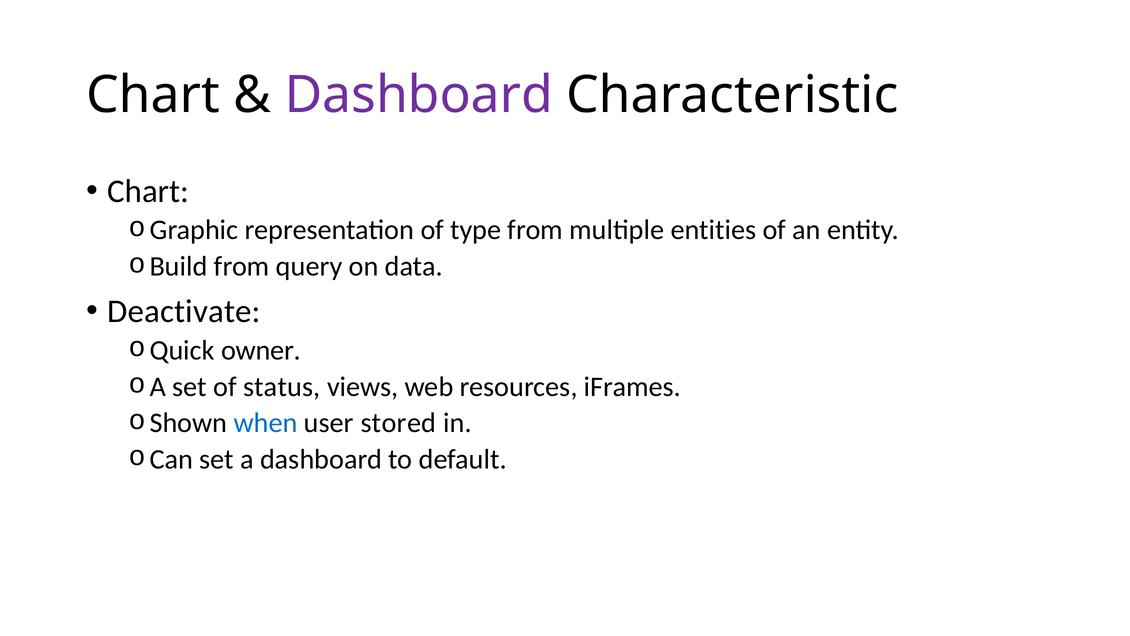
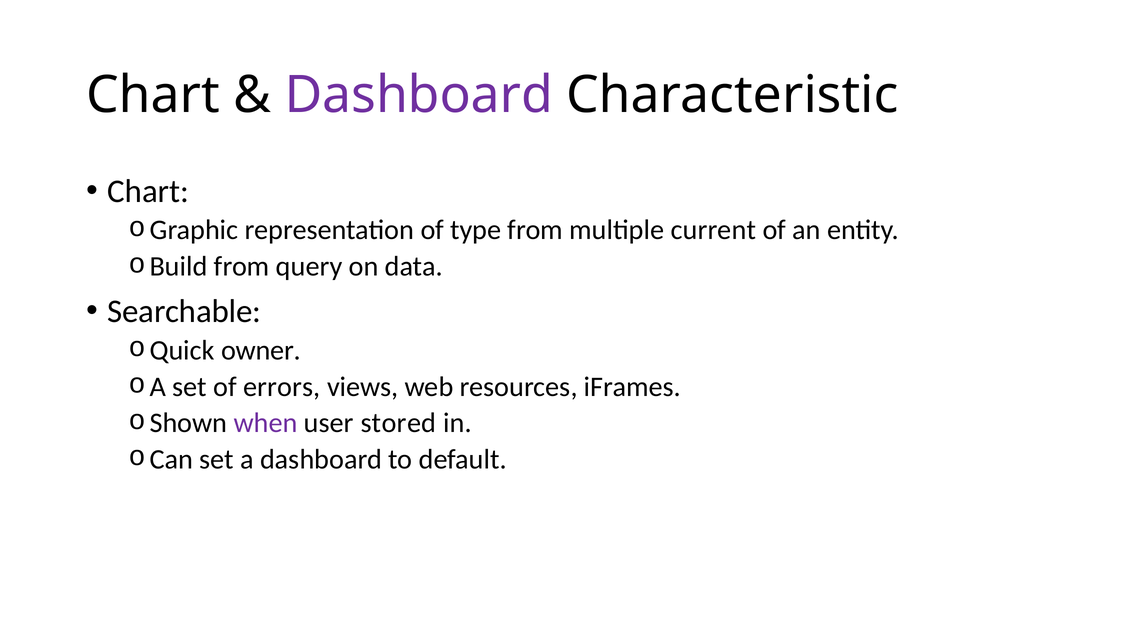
entities: entities -> current (713, 230)
Deactivate: Deactivate -> Searchable (184, 311)
status: status -> errors (282, 386)
when colour: blue -> purple (266, 423)
